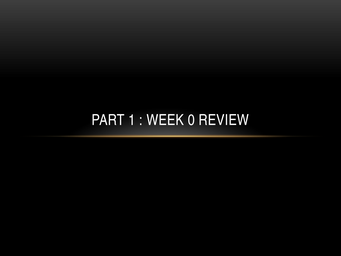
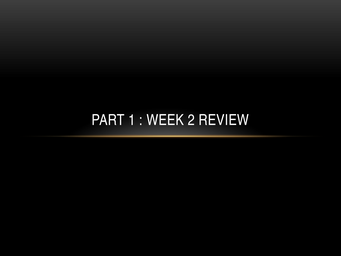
0: 0 -> 2 (191, 120)
